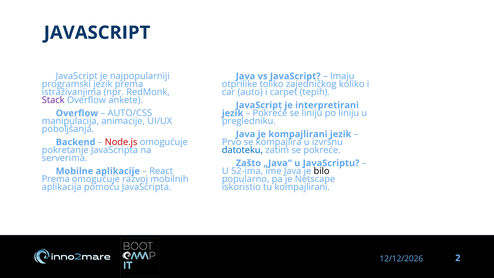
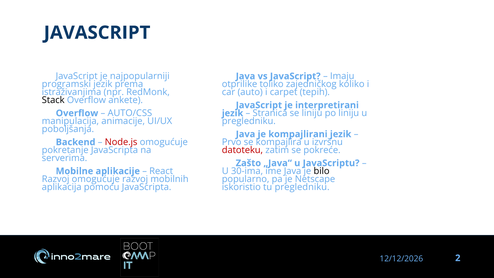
Stack colour: purple -> black (53, 100)
Pokreće: Pokreće -> Stranica (270, 113)
datoteku colour: blue -> red (242, 150)
52-ima: 52-ima -> 30-ima (247, 171)
Prema: Prema -> Razvoj (56, 179)
tu kompajlirani: kompajlirani -> pregledniku (302, 187)
